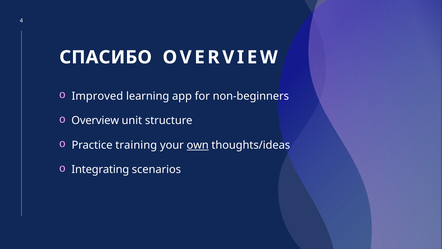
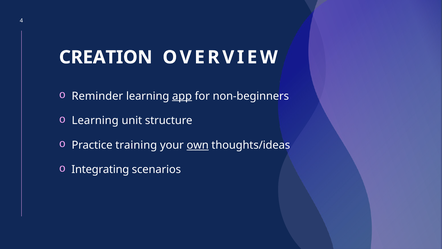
СПАСИБО: СПАСИБО -> CREATION (106, 57)
Improved: Improved -> Reminder (97, 96)
app underline: none -> present (182, 96)
Overview: Overview -> Learning (95, 120)
